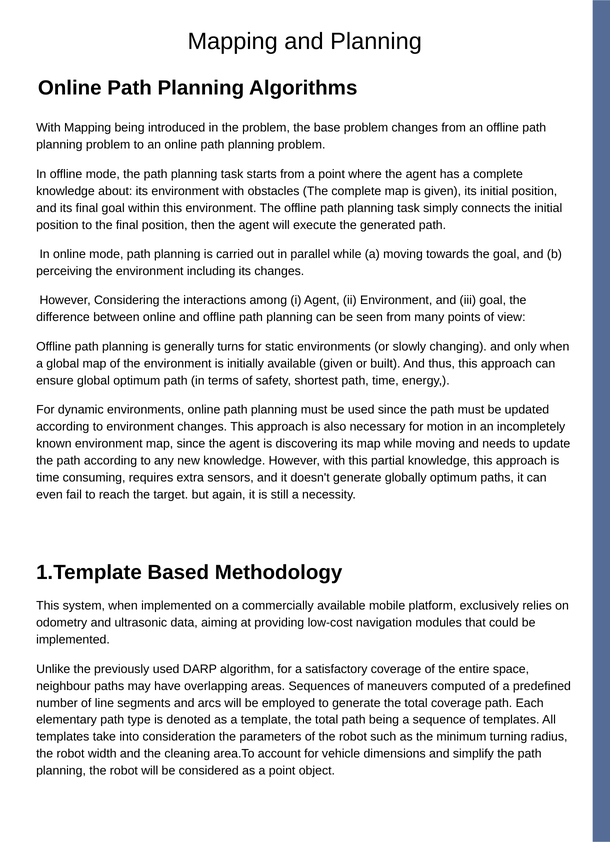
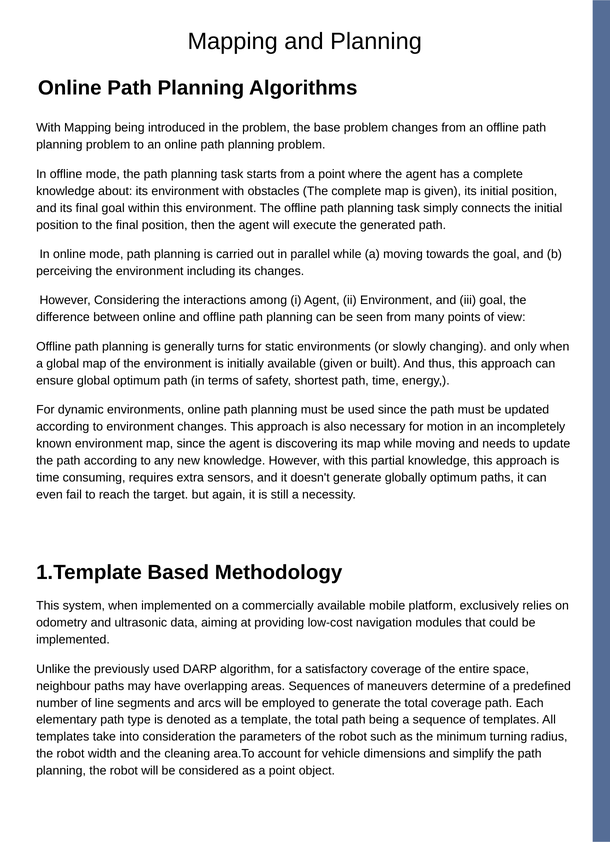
computed: computed -> determine (458, 686)
